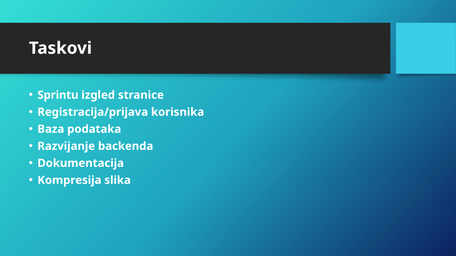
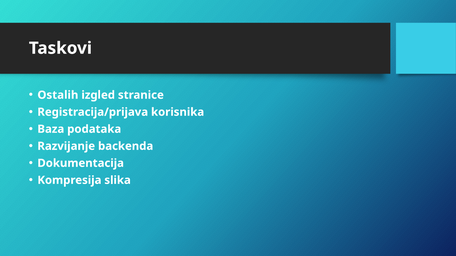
Sprintu: Sprintu -> Ostalih (58, 95)
